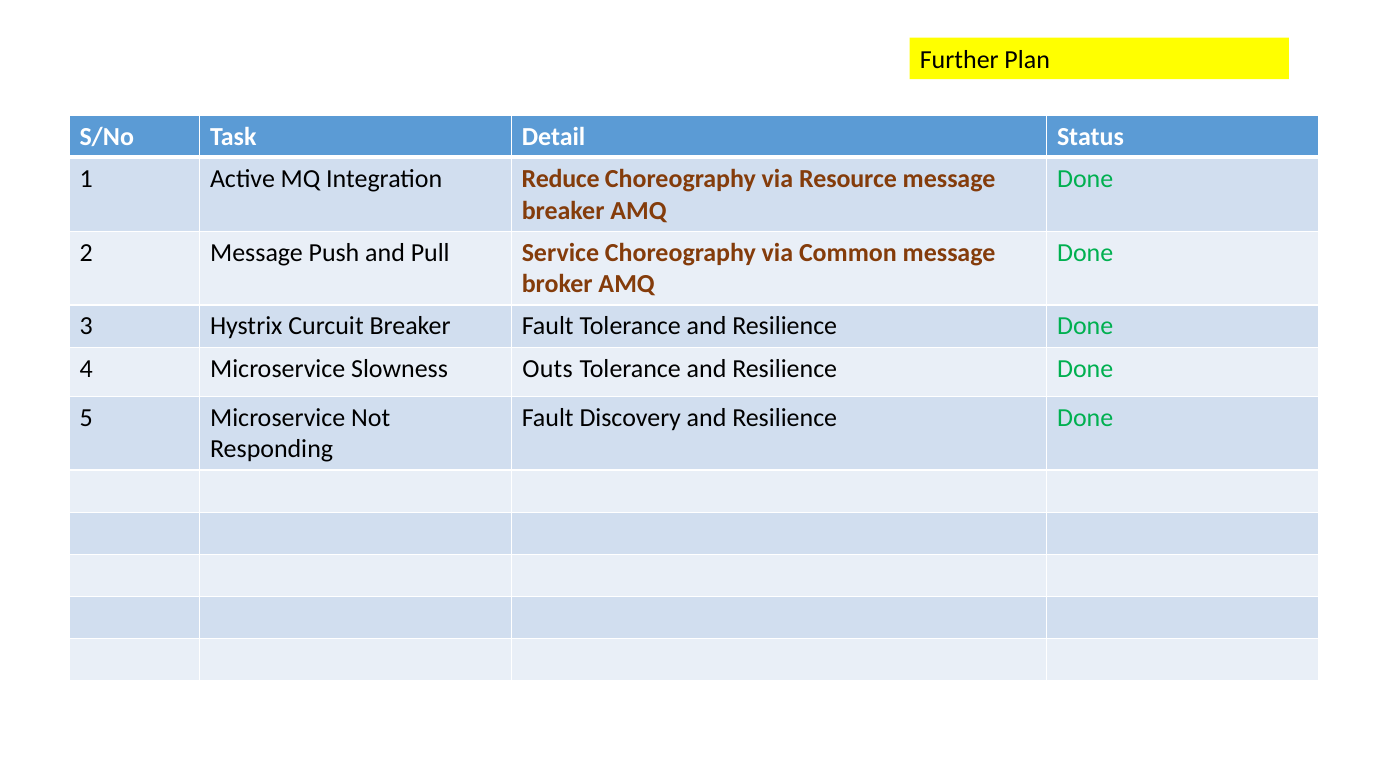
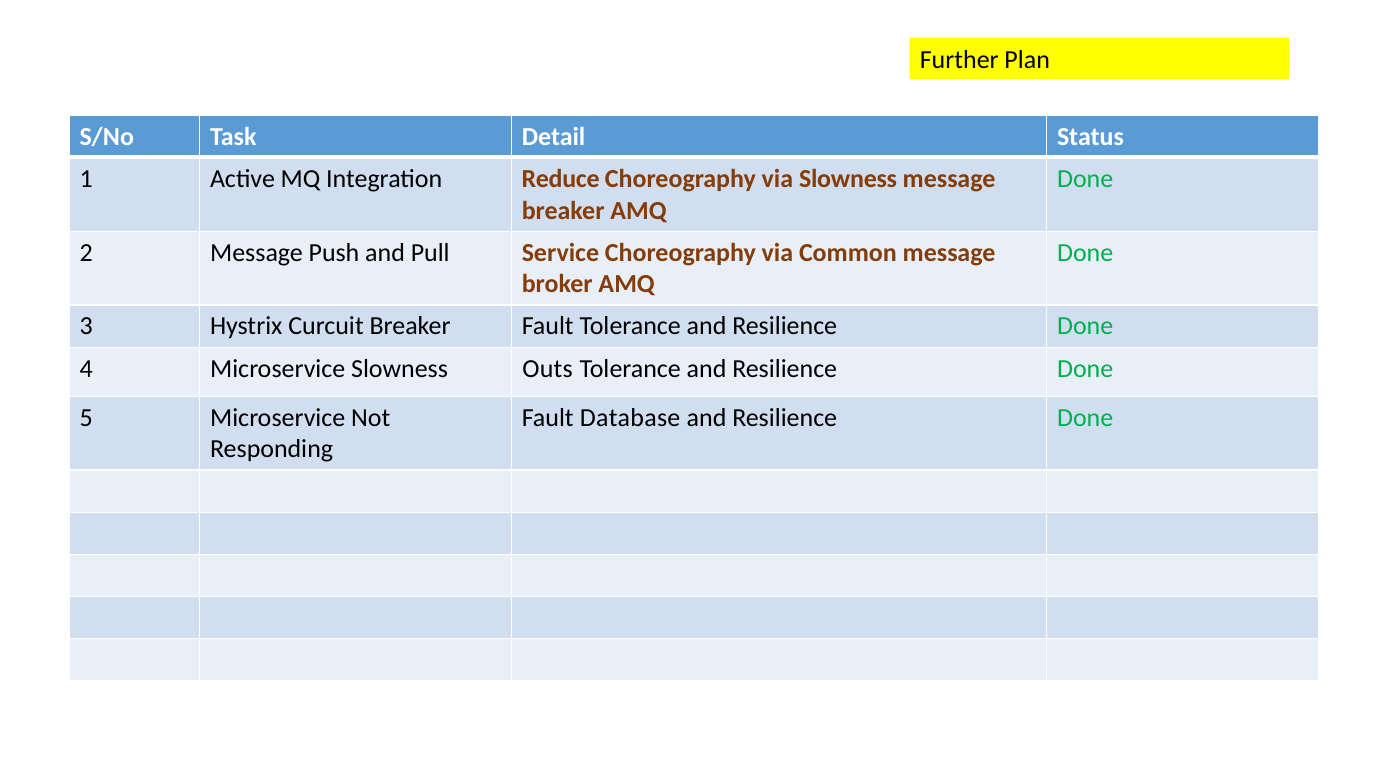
via Resource: Resource -> Slowness (848, 179)
Discovery: Discovery -> Database (630, 418)
